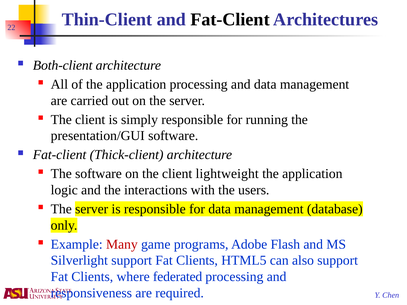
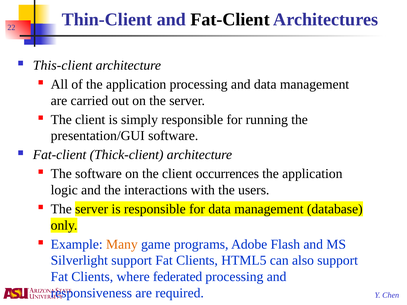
Both-client: Both-client -> This-client (63, 65)
lightweight: lightweight -> occurrences (227, 174)
Many colour: red -> orange (122, 244)
